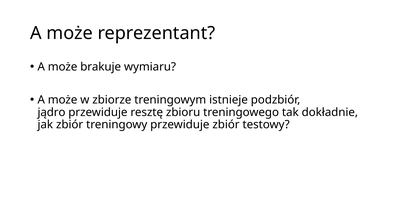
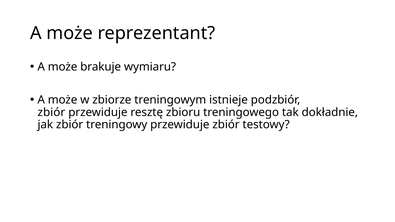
jądro: jądro -> zbiór (51, 112)
